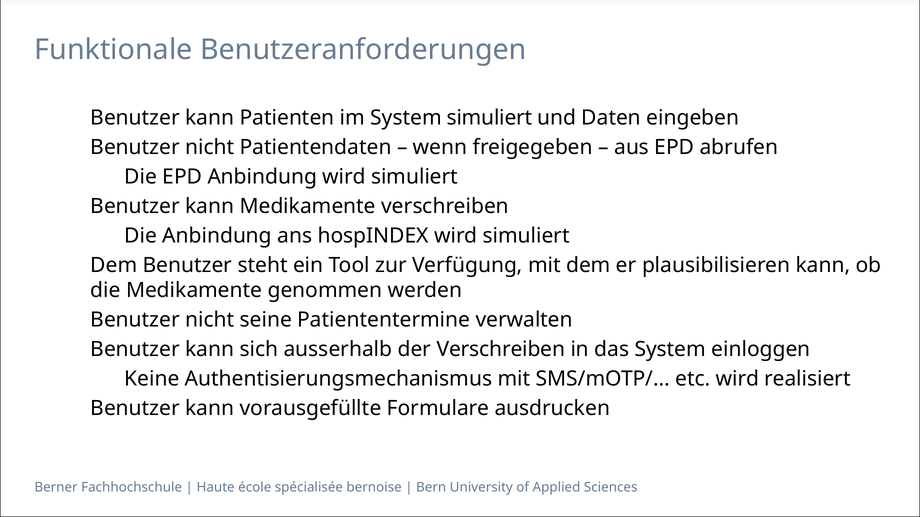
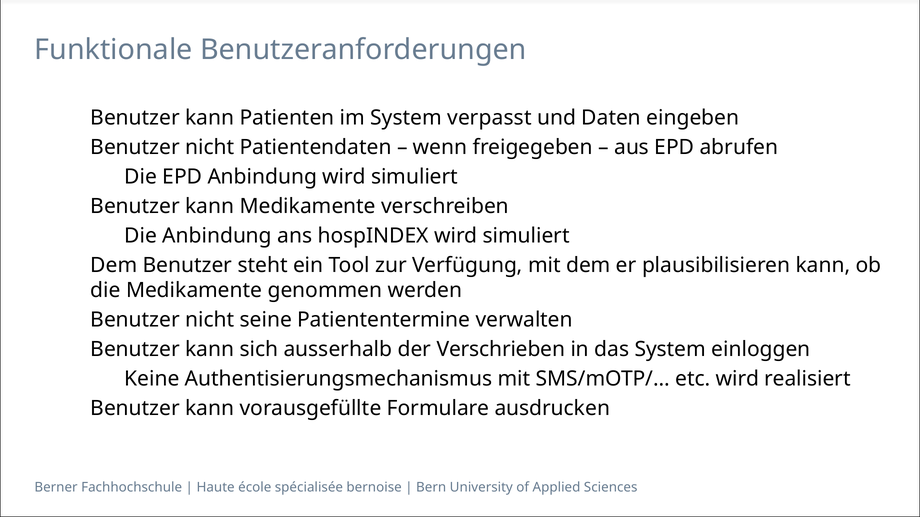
System simuliert: simuliert -> verpasst (489, 118)
der Verschreiben: Verschreiben -> Verschrieben (501, 349)
